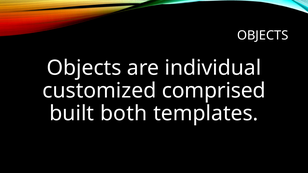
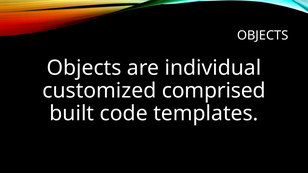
both: both -> code (124, 114)
